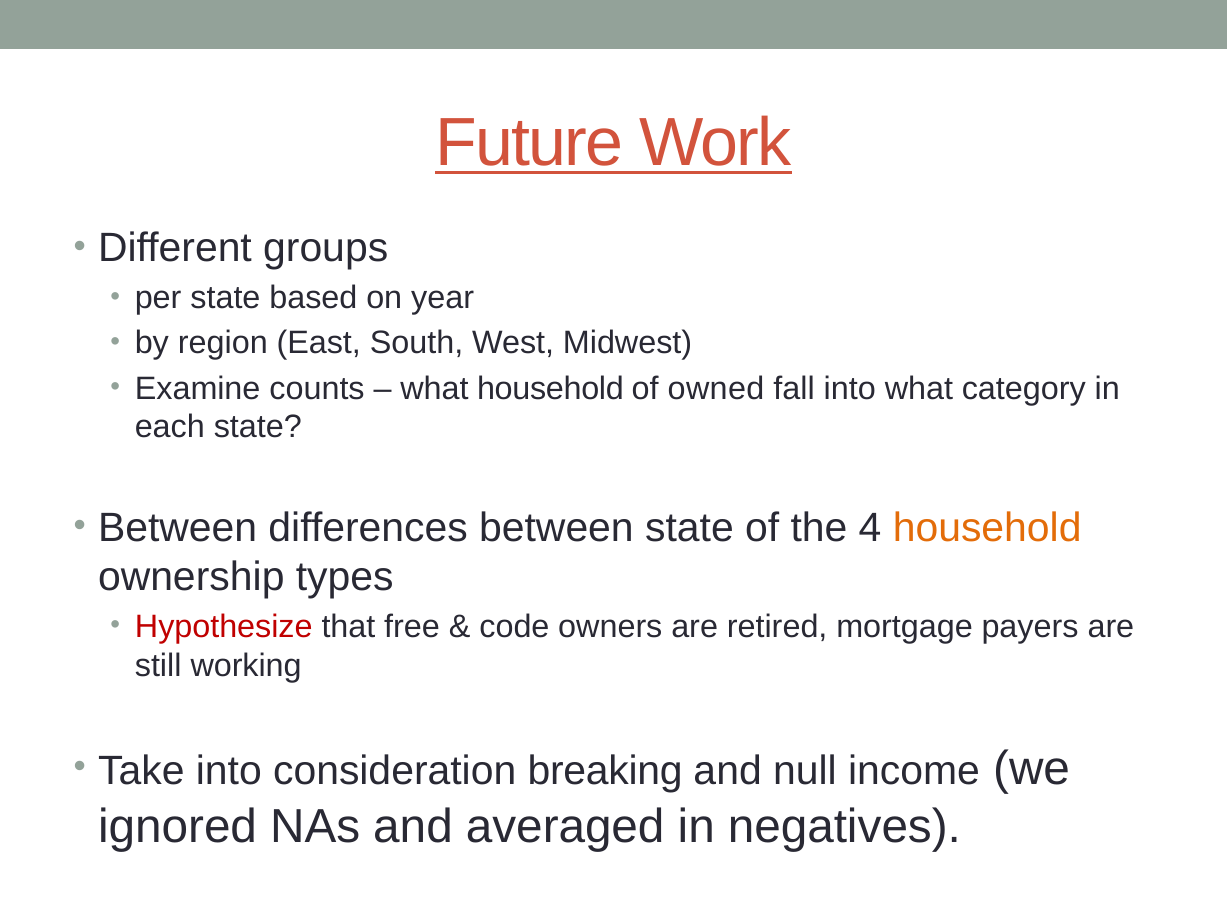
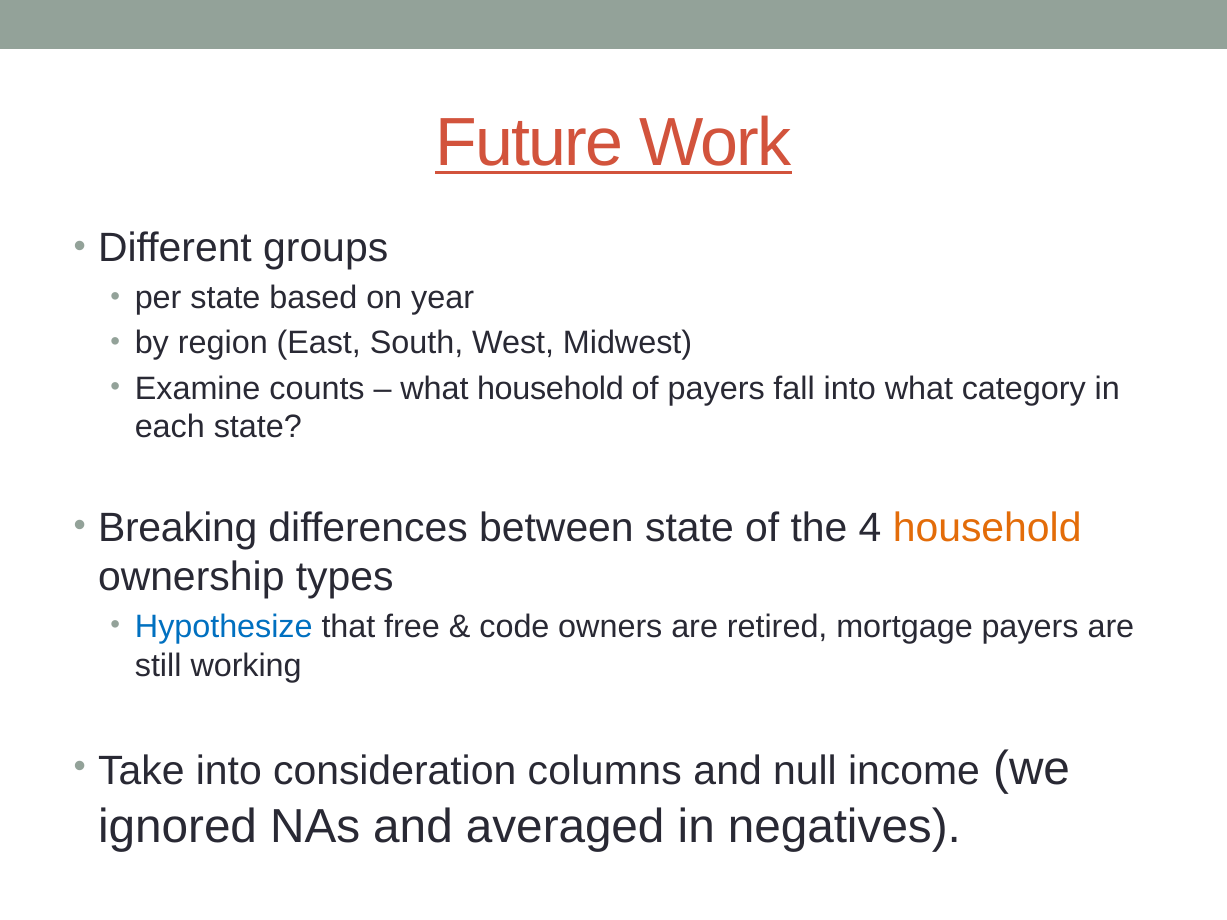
of owned: owned -> payers (716, 389)
Between: Between -> Breaking (178, 528)
Hypothesize colour: red -> blue (224, 627)
breaking: breaking -> columns (605, 772)
